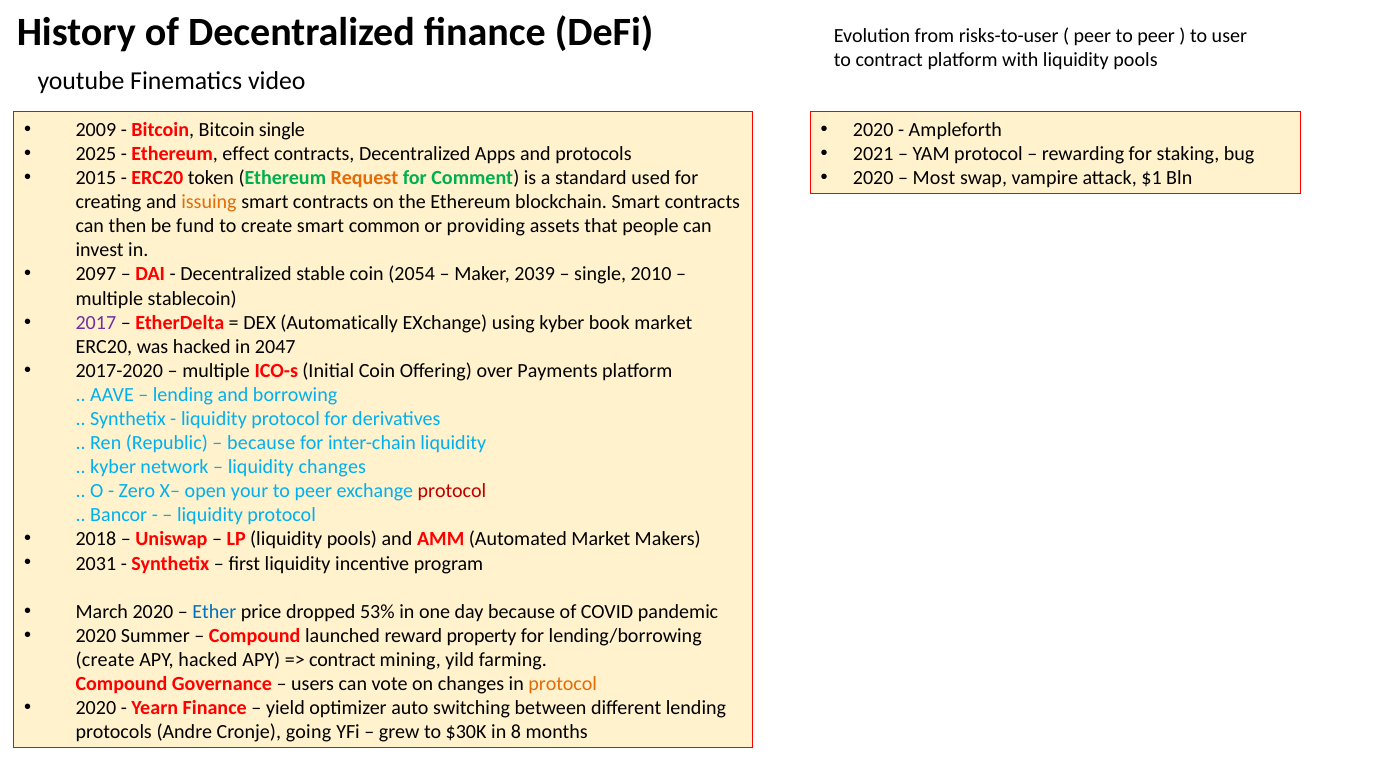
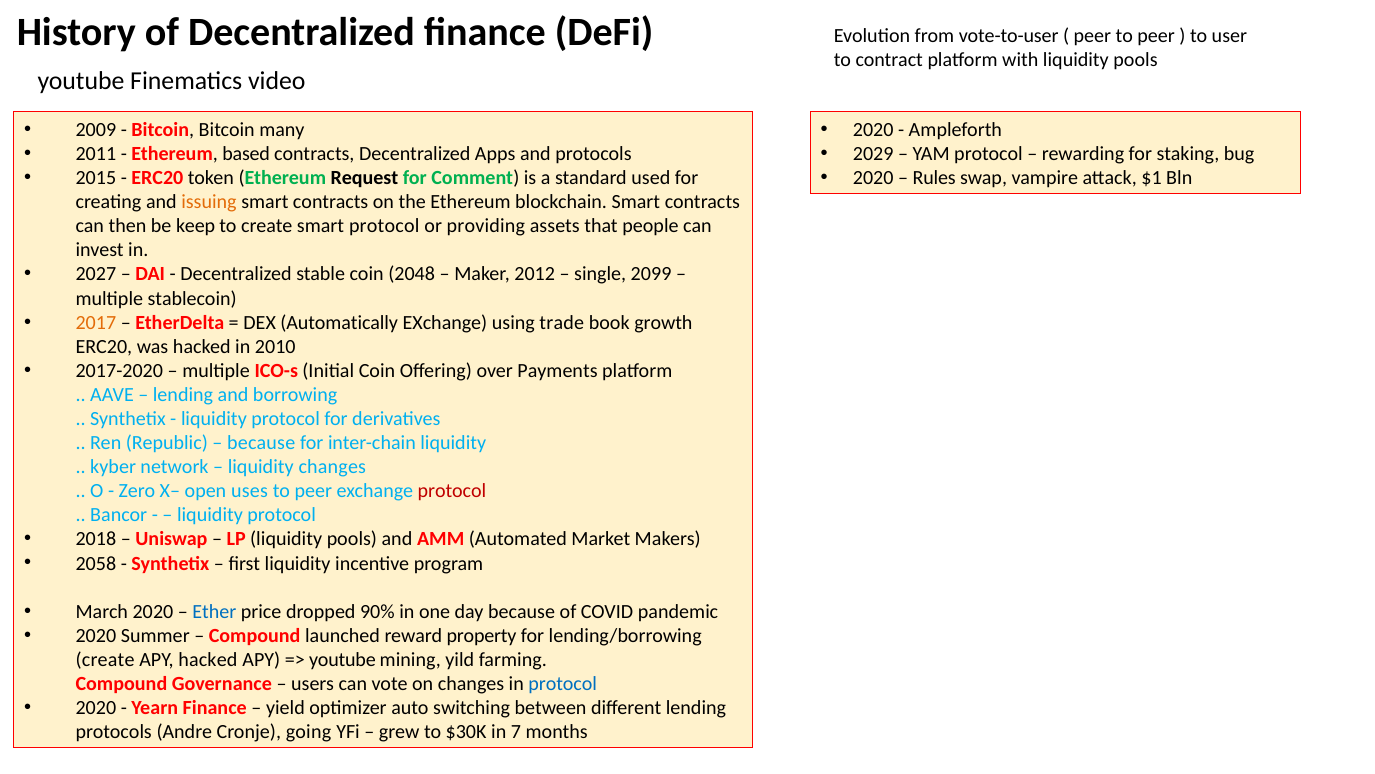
risks-to-user: risks-to-user -> vote-to-user (1009, 36)
Bitcoin single: single -> many (282, 130)
2025: 2025 -> 2011 (96, 154)
effect: effect -> based (246, 154)
2021: 2021 -> 2029 (873, 154)
Request colour: orange -> black (365, 178)
Most: Most -> Rules (934, 178)
fund: fund -> keep (196, 226)
smart common: common -> protocol (384, 226)
2097: 2097 -> 2027 (96, 274)
2054: 2054 -> 2048 (412, 274)
2039: 2039 -> 2012 (535, 274)
2010: 2010 -> 2099 (651, 274)
2017 colour: purple -> orange (96, 322)
using kyber: kyber -> trade (562, 322)
book market: market -> growth (663, 322)
2047: 2047 -> 2010 (275, 346)
your: your -> uses (250, 491)
2031: 2031 -> 2058 (96, 563)
53%: 53% -> 90% (377, 611)
contract: contract -> youtube (342, 659)
protocol colour: orange -> blue (563, 683)
8: 8 -> 7 (516, 732)
